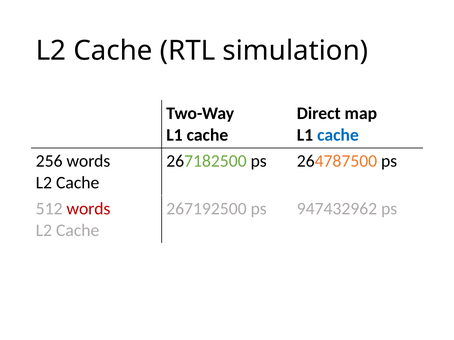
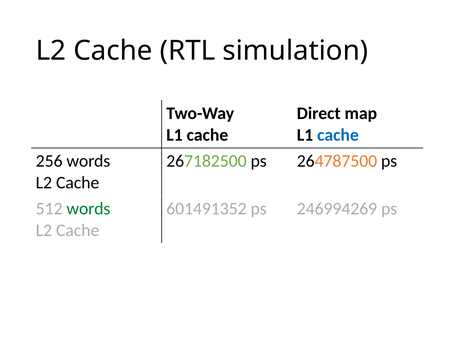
words colour: red -> green (88, 209)
267192500: 267192500 -> 601491352 (206, 209)
947432962: 947432962 -> 246994269 (337, 209)
